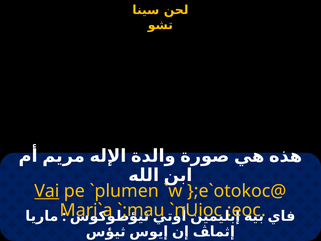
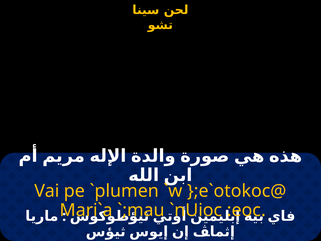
Vai underline: present -> none (47, 191)
